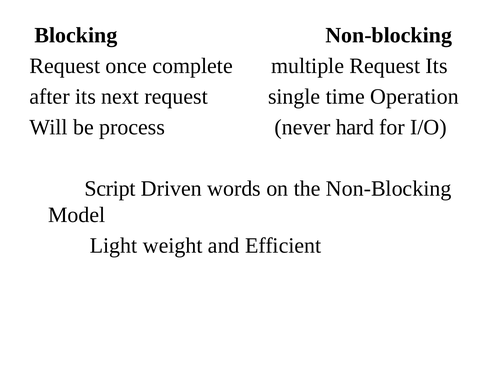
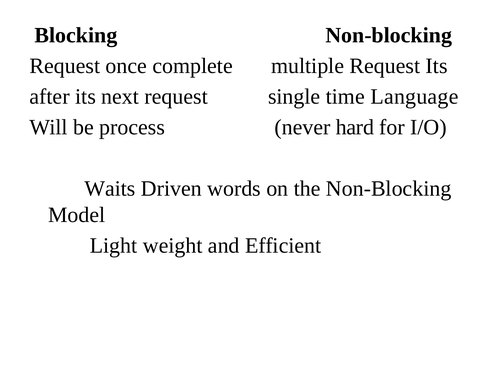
Operation: Operation -> Language (415, 96)
Script: Script -> Waits (110, 189)
